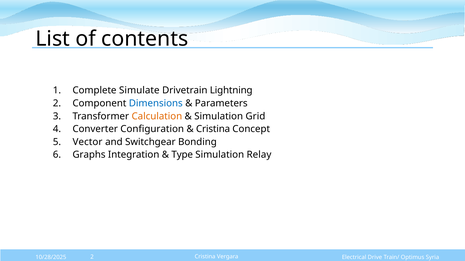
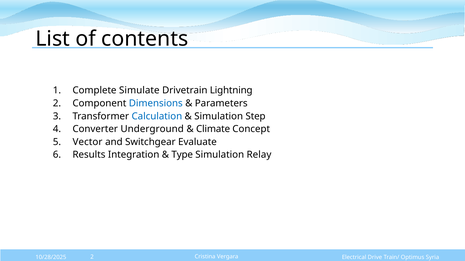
Calculation colour: orange -> blue (157, 116)
Grid: Grid -> Step (256, 116)
Configuration: Configuration -> Underground (152, 129)
Cristina: Cristina -> Climate (213, 129)
Bonding: Bonding -> Evaluate (197, 142)
Graphs: Graphs -> Results (89, 155)
